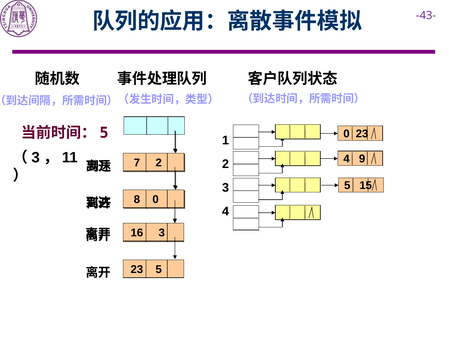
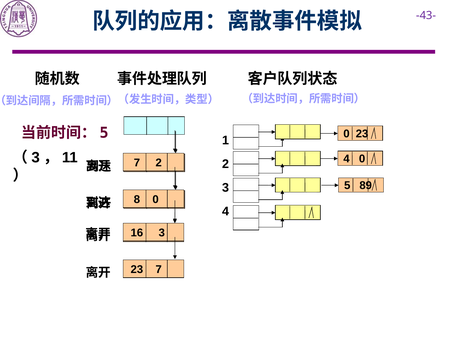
9: 9 -> 0 (362, 159)
15: 15 -> 89 (366, 185)
5: 5 -> 7 (159, 269)
